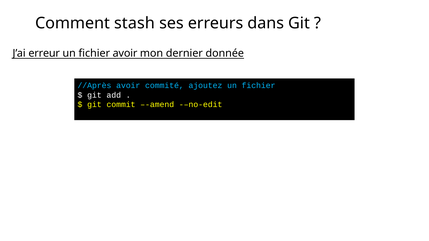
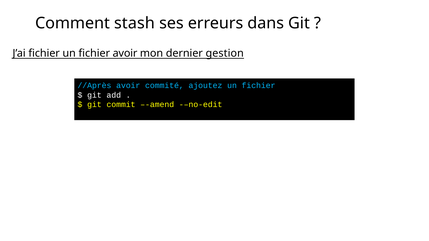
J’ai erreur: erreur -> fichier (44, 53)
donnée: donnée -> gestion (225, 53)
